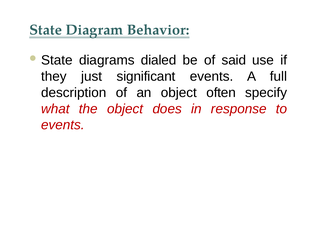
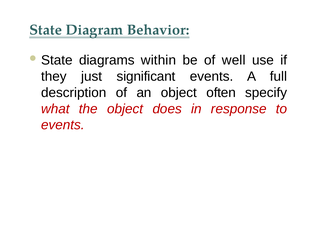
dialed: dialed -> within (159, 60)
said: said -> well (234, 60)
